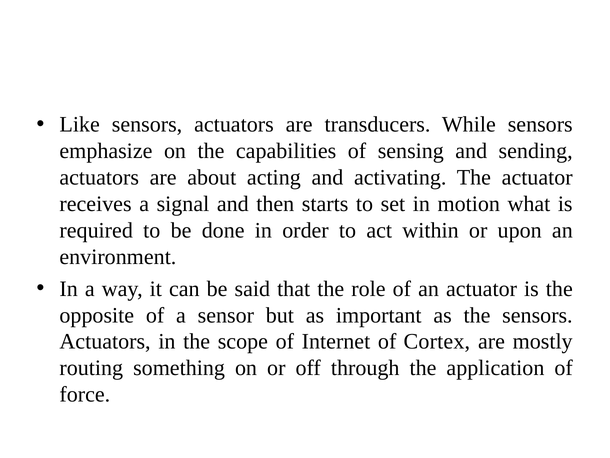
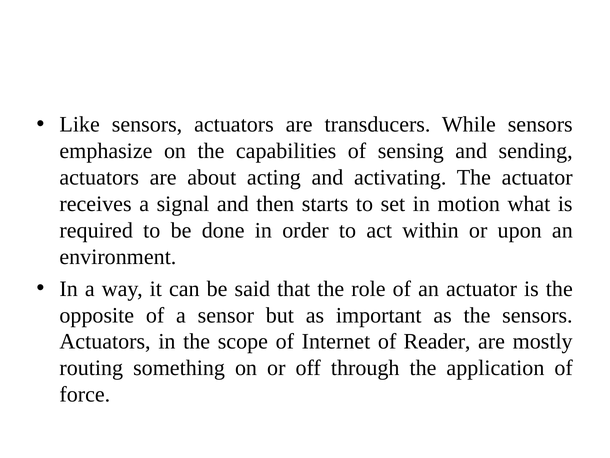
Cortex: Cortex -> Reader (437, 341)
